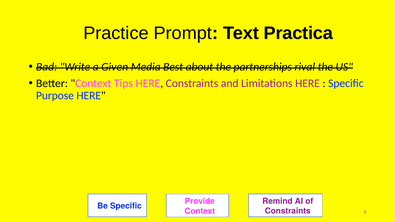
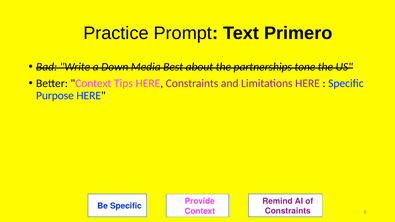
Practica: Practica -> Primero (298, 33)
Given: Given -> Down (115, 67)
rival: rival -> tone (305, 67)
